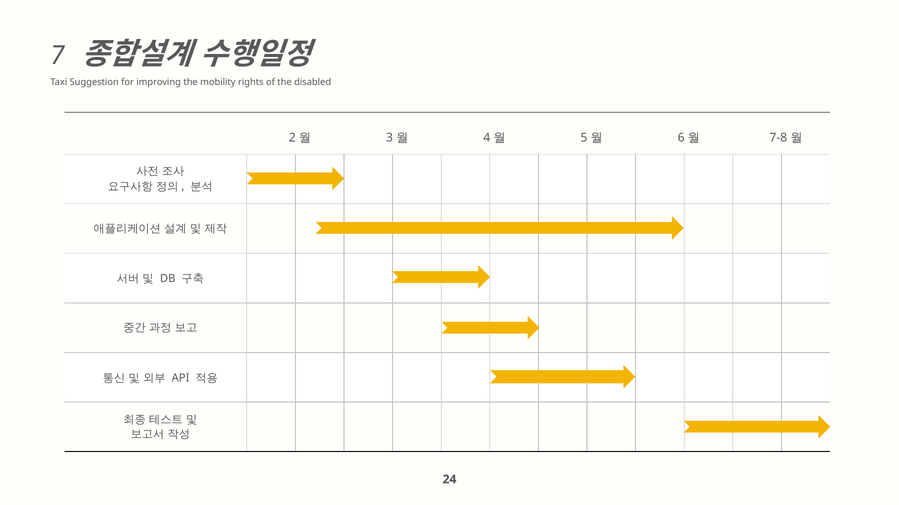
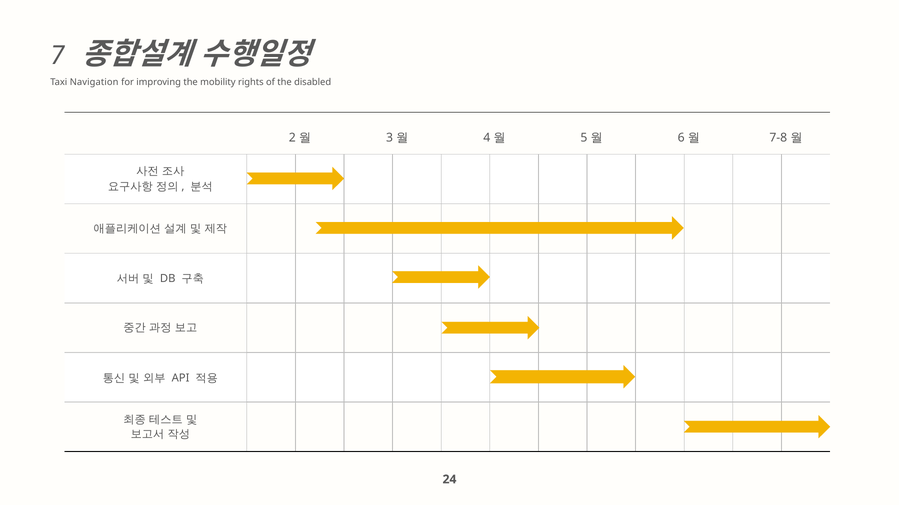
Suggestion: Suggestion -> Navigation (94, 82)
